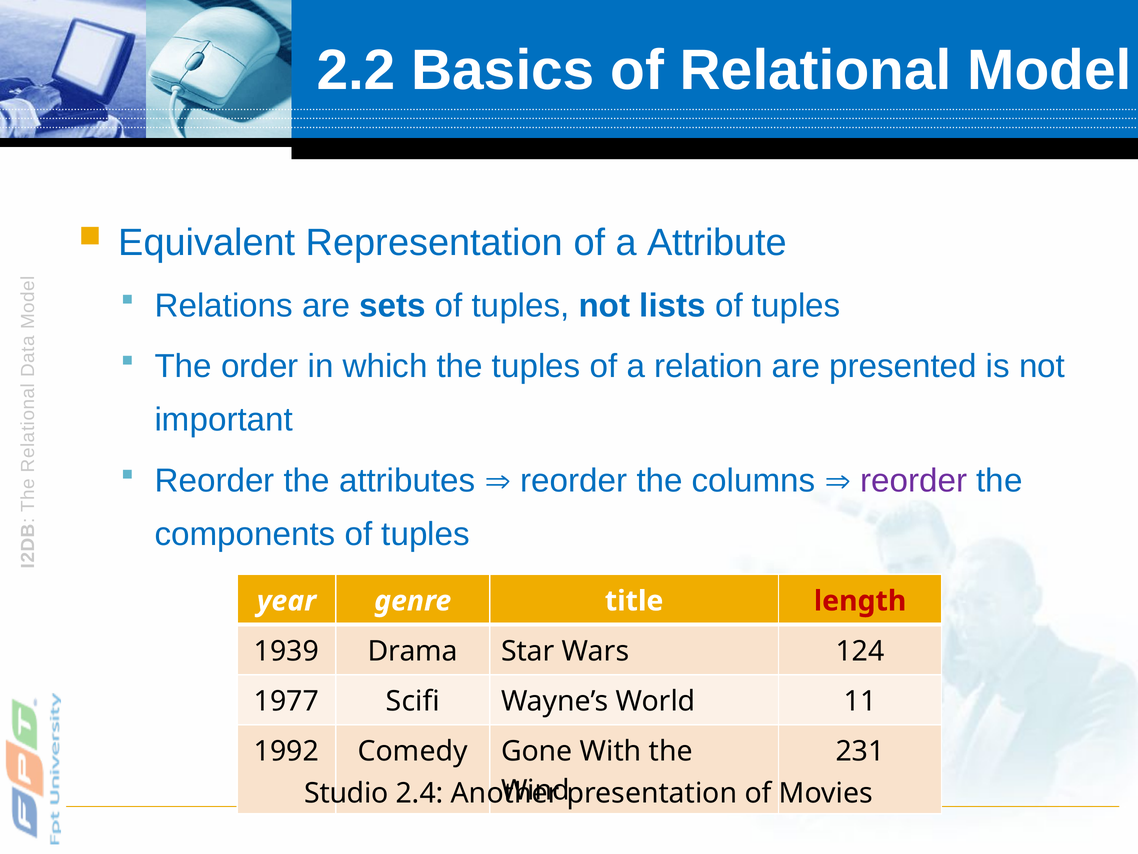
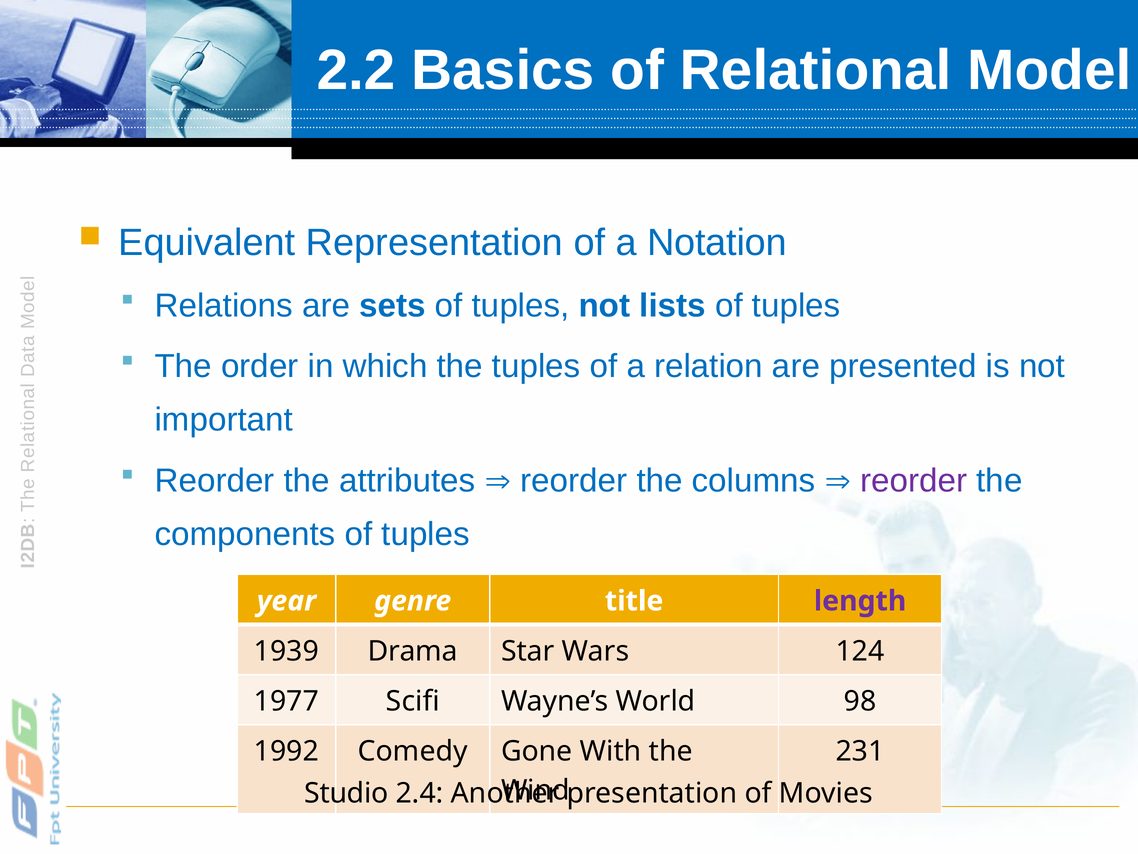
Attribute: Attribute -> Notation (717, 242)
length colour: red -> purple (860, 601)
11: 11 -> 98 (860, 701)
